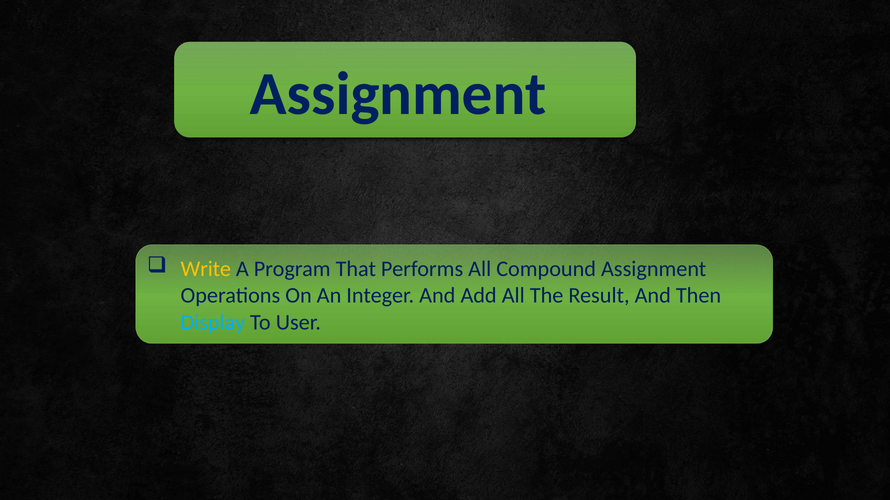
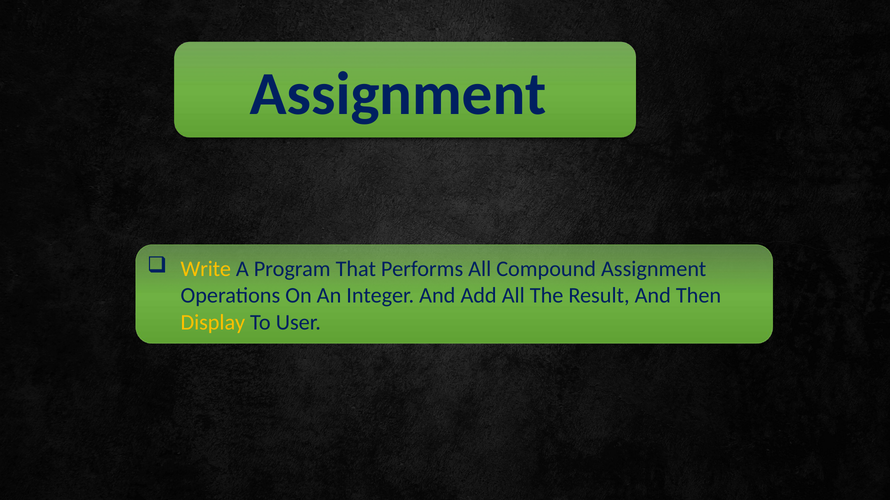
Display colour: light blue -> yellow (213, 323)
